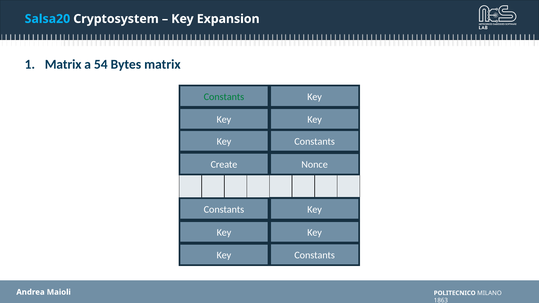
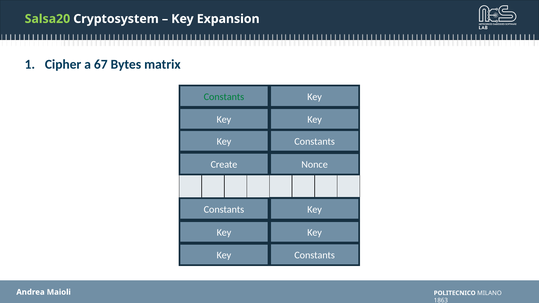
Salsa20 colour: light blue -> light green (47, 19)
Matrix: Matrix -> Cipher (63, 64)
54: 54 -> 67 (101, 64)
